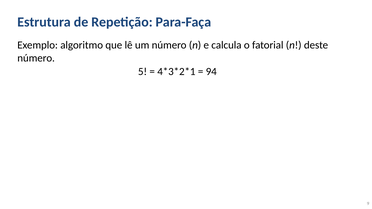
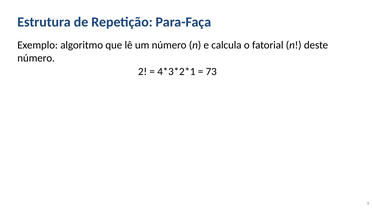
5: 5 -> 2 (143, 72)
94: 94 -> 73 (211, 72)
